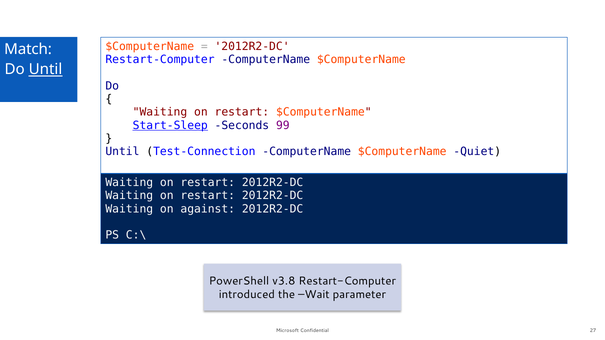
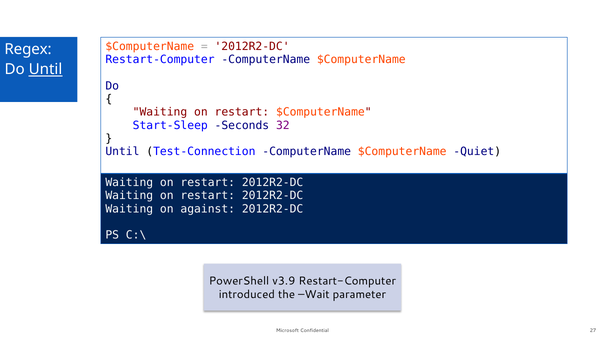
Match: Match -> Regex (28, 49)
Start-Sleep underline: present -> none (170, 125)
99: 99 -> 32 (283, 125)
v3.8: v3.8 -> v3.9 (284, 281)
